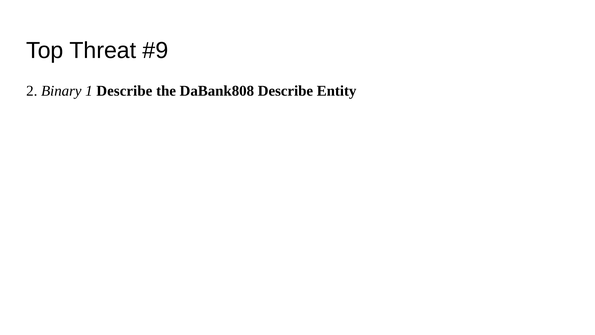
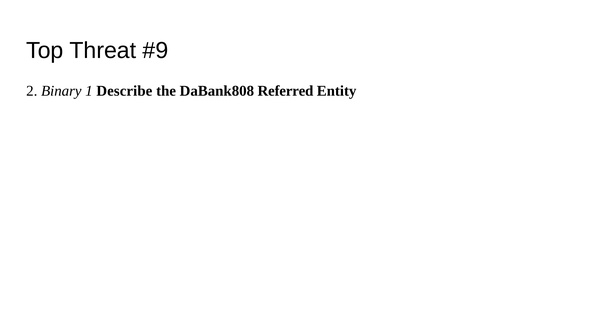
DaBank808 Describe: Describe -> Referred (285, 91)
